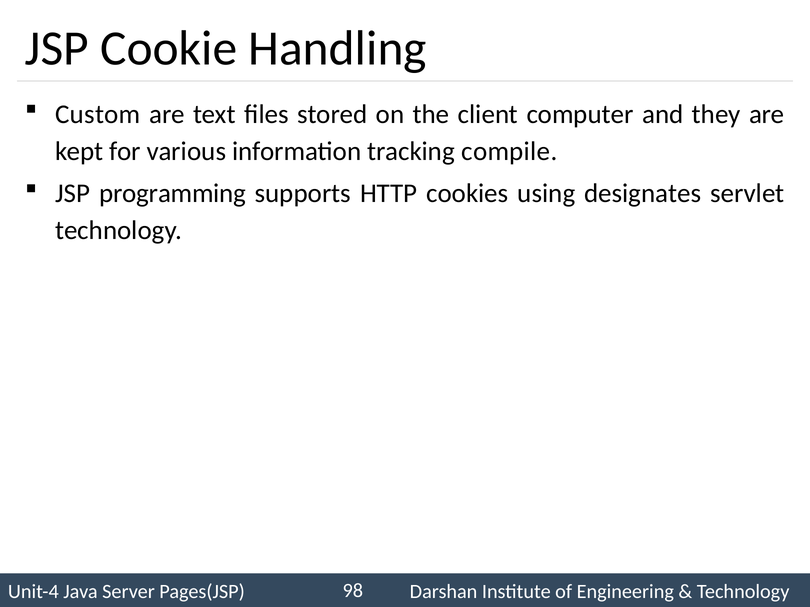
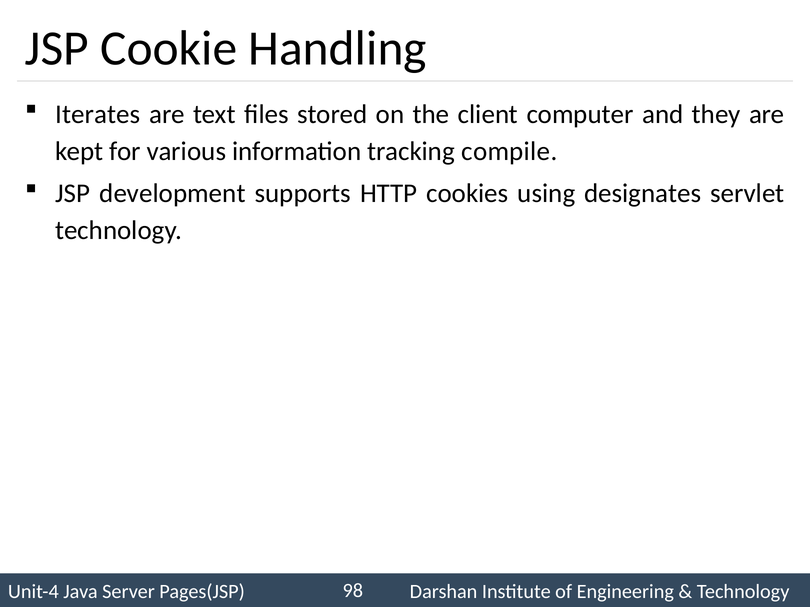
Custom: Custom -> Iterates (98, 114)
programming: programming -> development (172, 194)
